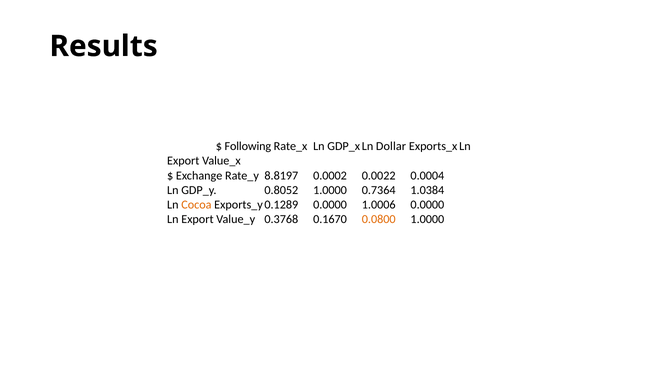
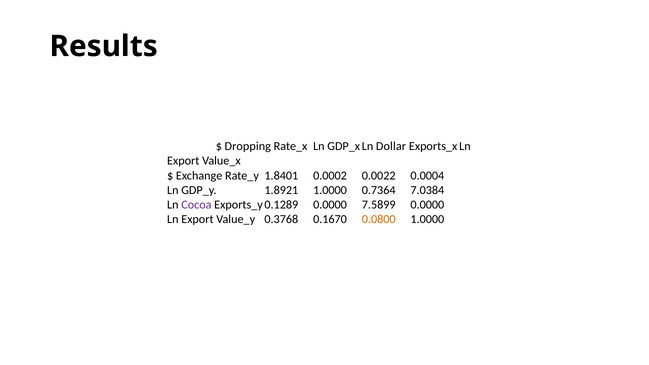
Following: Following -> Dropping (248, 146)
8.8197: 8.8197 -> 1.8401 (281, 176)
0.8052: 0.8052 -> 1.8921 (281, 190)
1.0384: 1.0384 -> 7.0384 (427, 190)
Cocoa colour: orange -> purple (196, 205)
1.0006: 1.0006 -> 7.5899 (379, 205)
